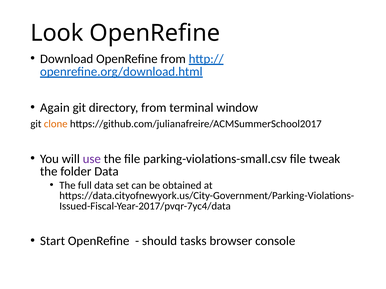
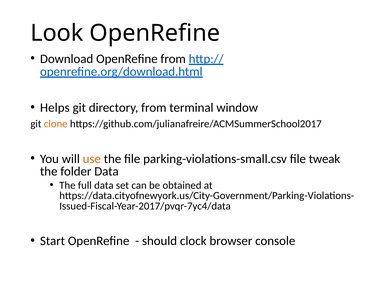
Again: Again -> Helps (55, 108)
use colour: purple -> orange (92, 159)
tasks: tasks -> clock (193, 241)
